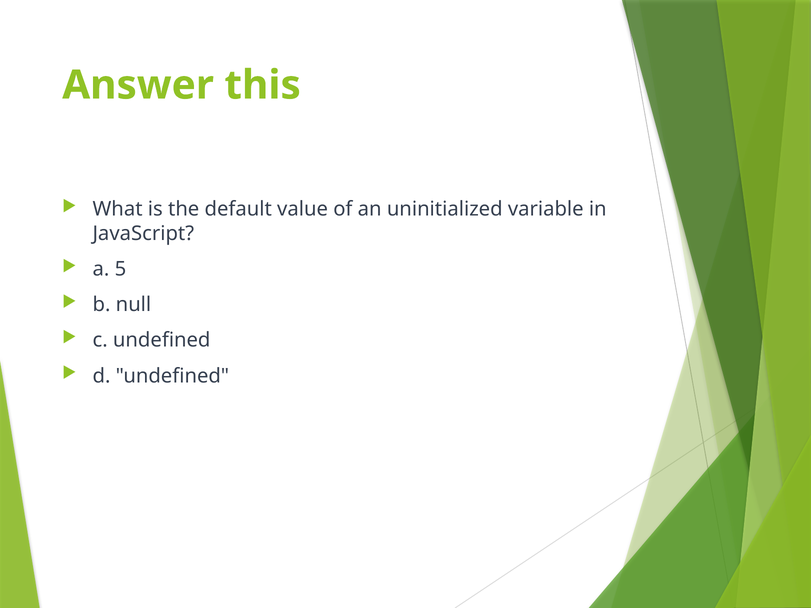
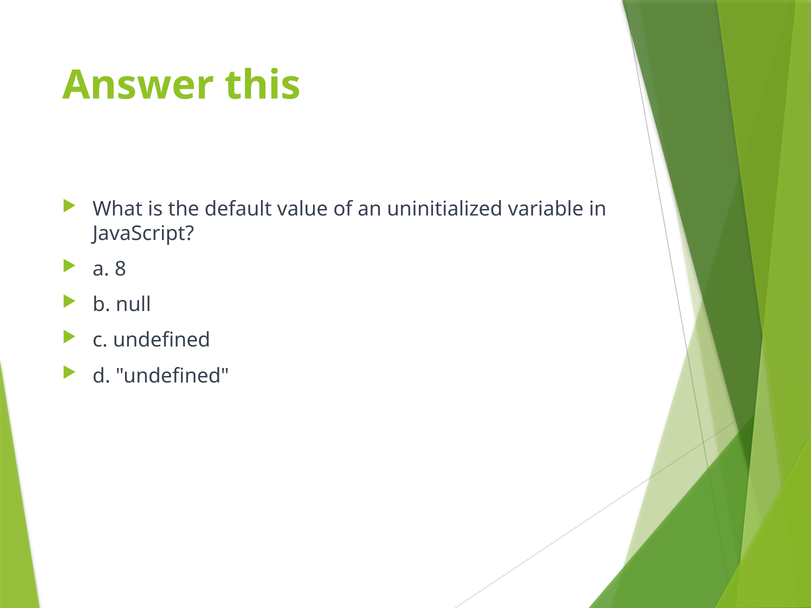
5: 5 -> 8 (120, 269)
